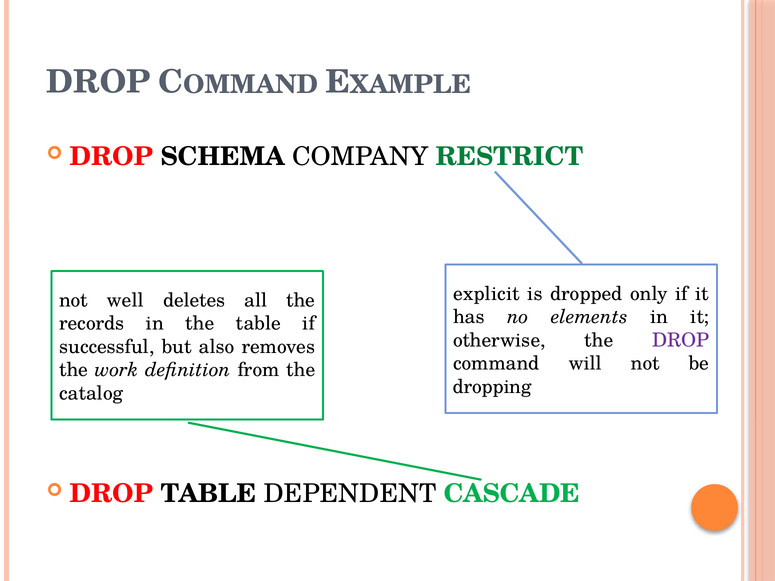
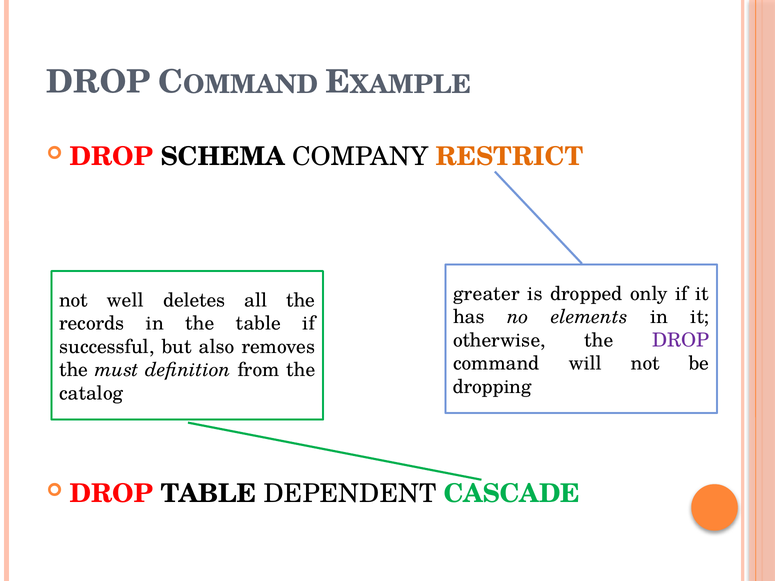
RESTRICT colour: green -> orange (509, 157)
explicit: explicit -> greater (486, 294)
work: work -> must (117, 370)
